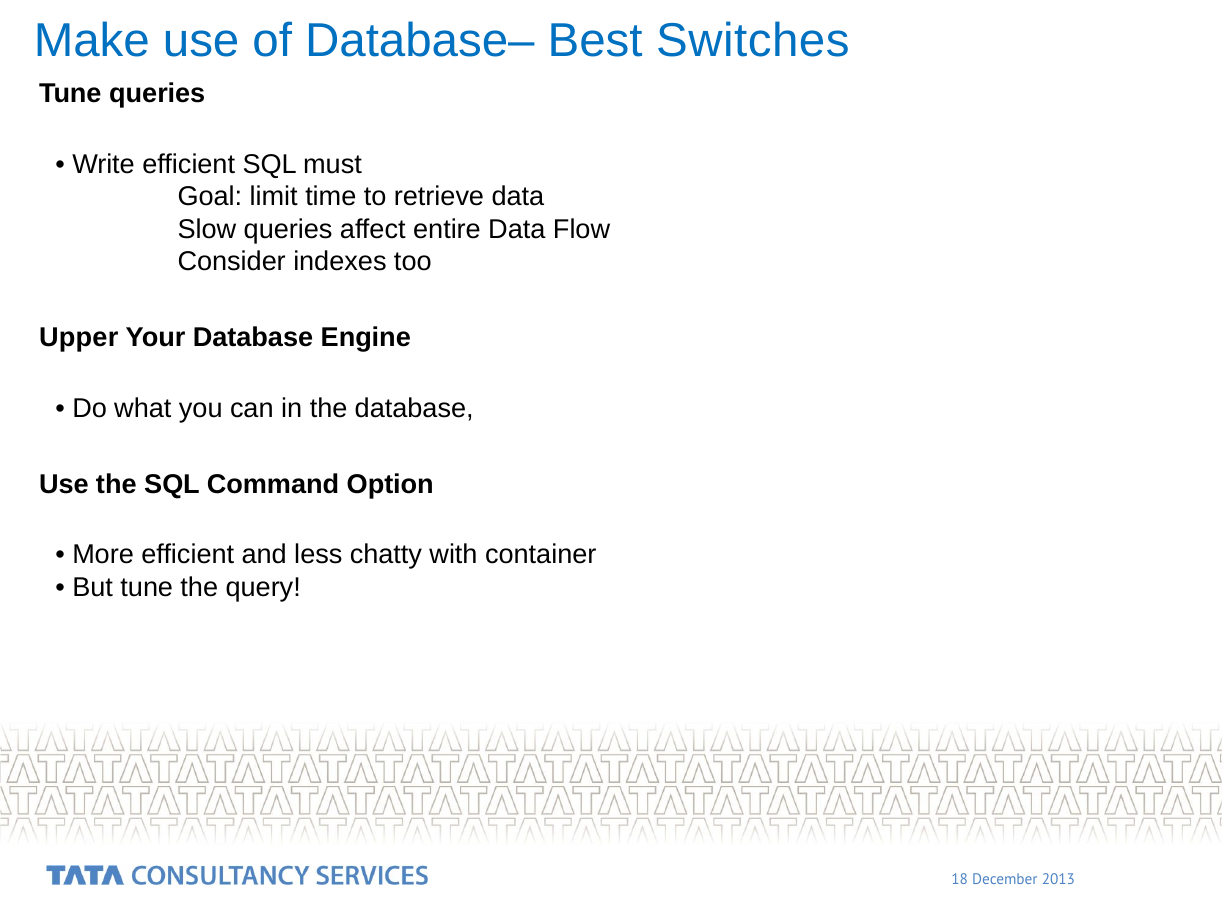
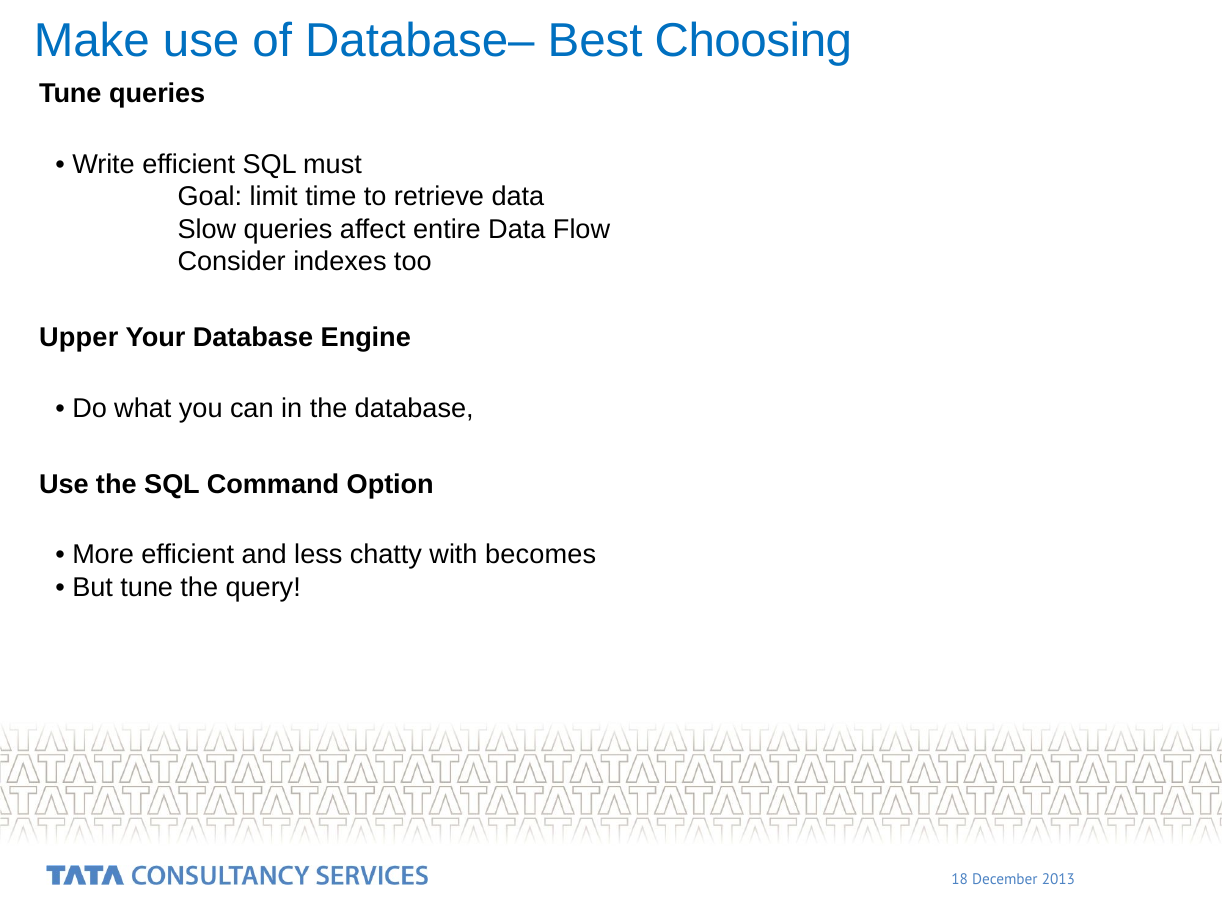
Switches: Switches -> Choosing (753, 40)
container: container -> becomes (541, 555)
